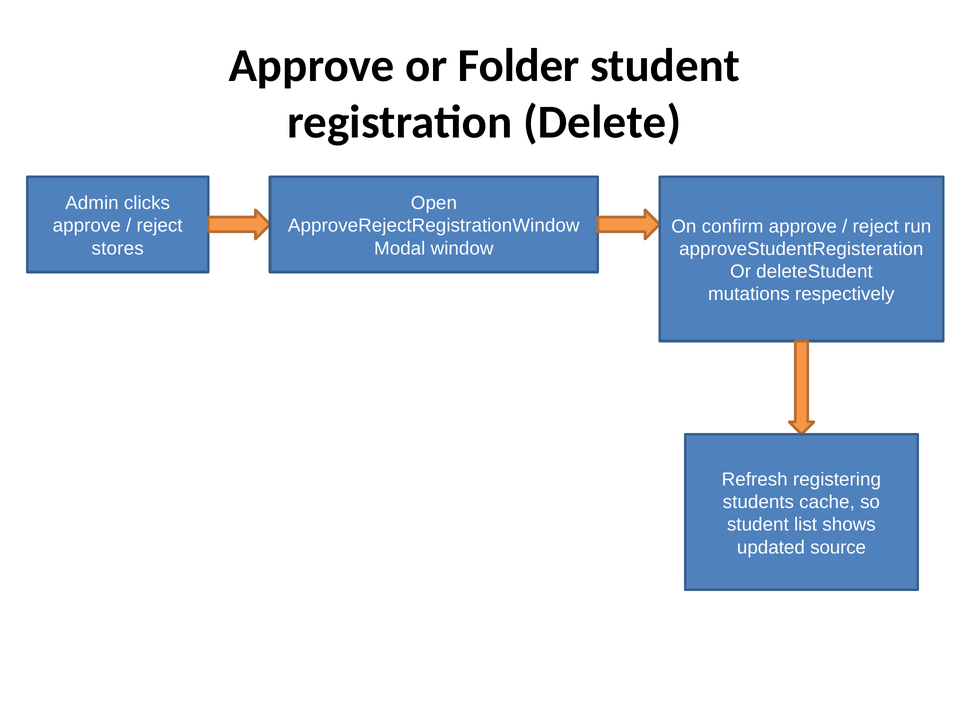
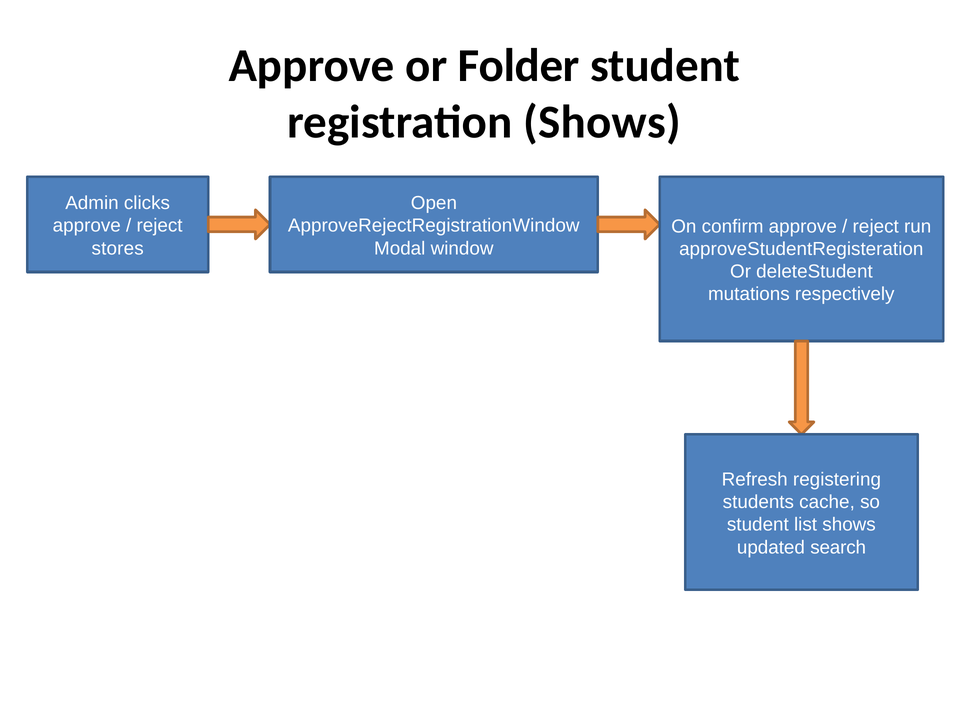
registration Delete: Delete -> Shows (602, 122)
source: source -> search (838, 547)
